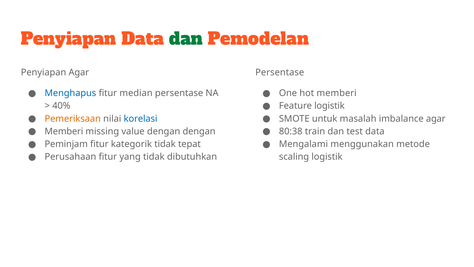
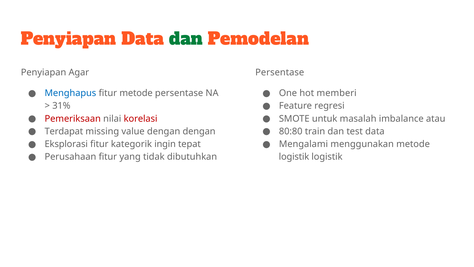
fitur median: median -> metode (136, 93)
Feature logistik: logistik -> regresi (329, 106)
40%: 40% -> 31% (61, 106)
Pemeriksaan colour: orange -> red (73, 118)
korelasi colour: blue -> red (141, 118)
imbalance agar: agar -> atau (436, 118)
Memberi: Memberi -> Terdapat (64, 131)
80:38: 80:38 -> 80:80 (291, 131)
Peminjam: Peminjam -> Eksplorasi (66, 144)
kategorik tidak: tidak -> ingin (165, 144)
scaling: scaling -> logistik (294, 157)
